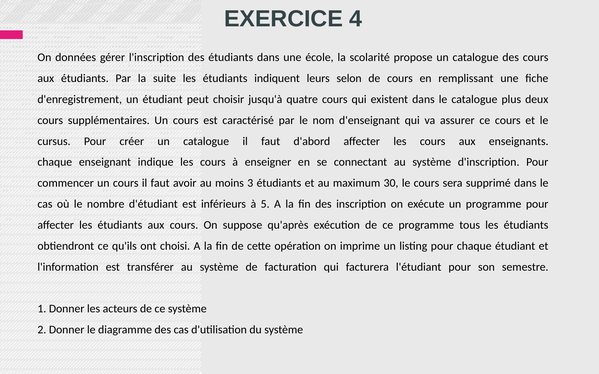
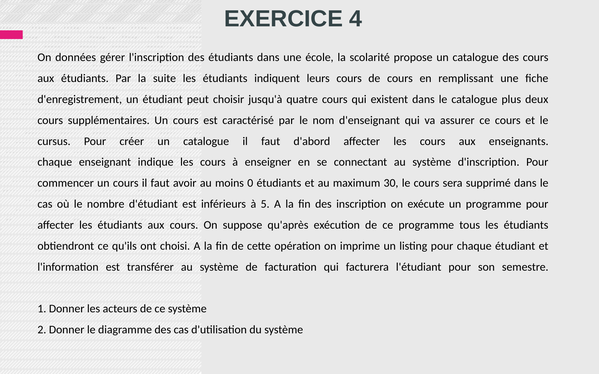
leurs selon: selon -> cours (349, 78)
3: 3 -> 0 (250, 183)
